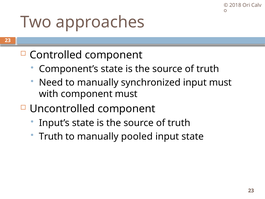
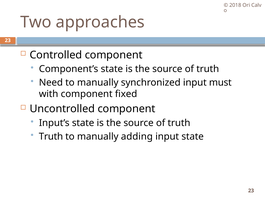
component must: must -> fixed (126, 94)
pooled: pooled -> adding (137, 136)
